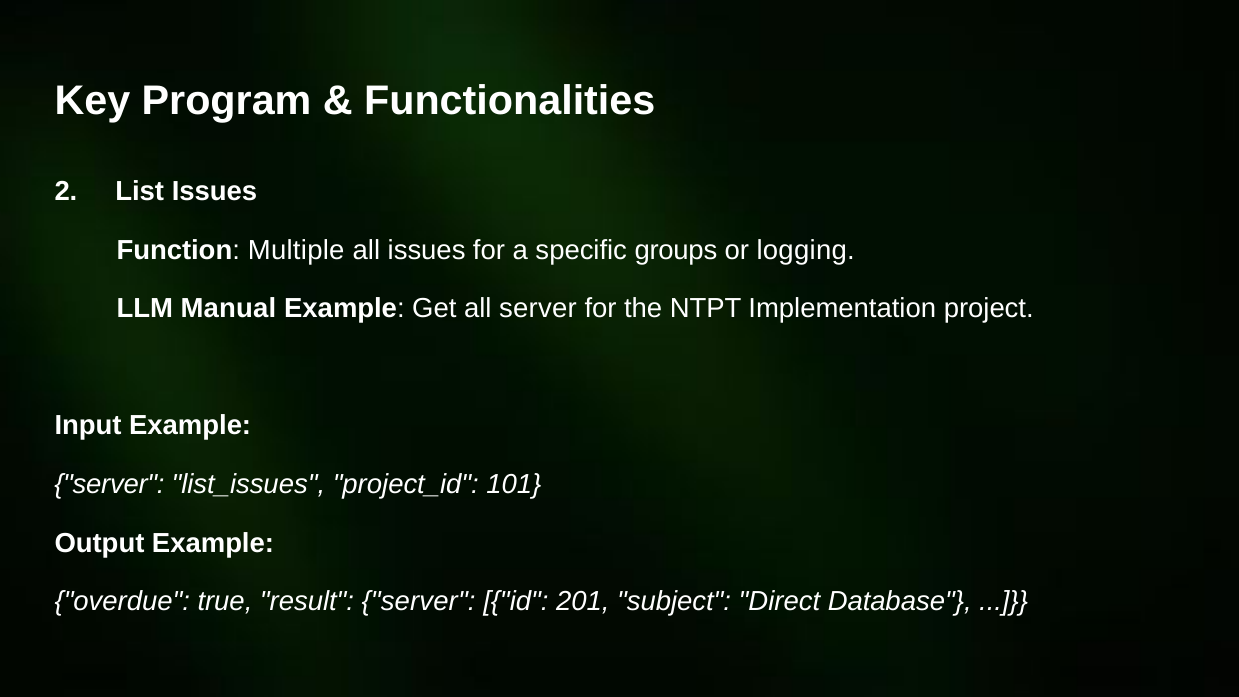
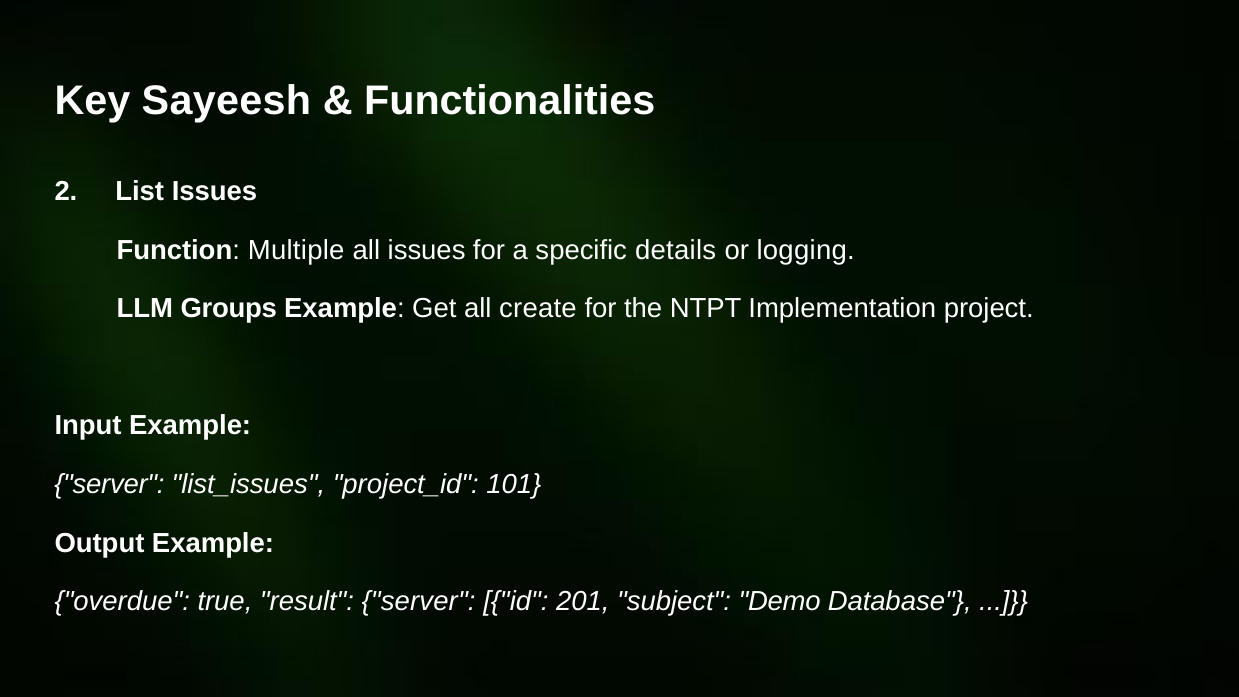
Program: Program -> Sayeesh (226, 100)
groups: groups -> details (676, 250)
Manual: Manual -> Groups (229, 309)
all server: server -> create (538, 309)
Direct: Direct -> Demo (780, 602)
